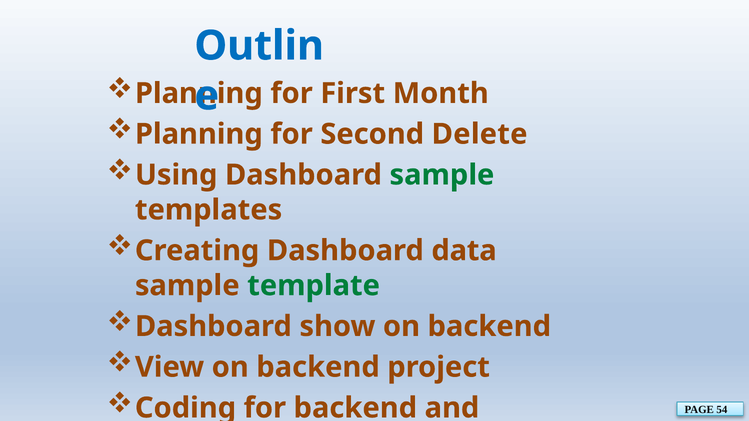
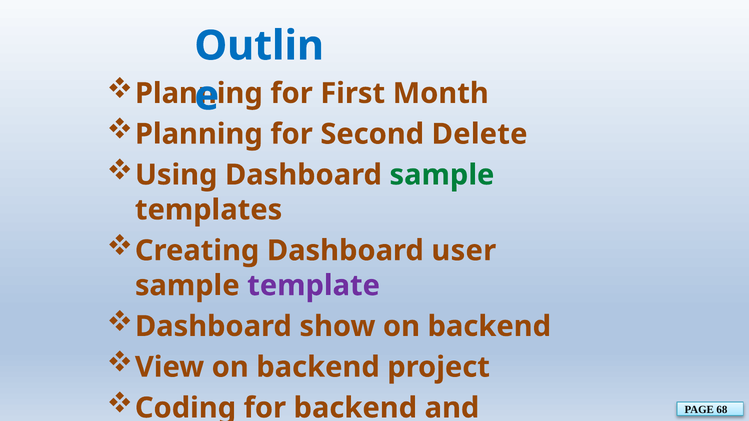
data: data -> user (464, 251)
template colour: green -> purple (314, 286)
54: 54 -> 68 (722, 410)
